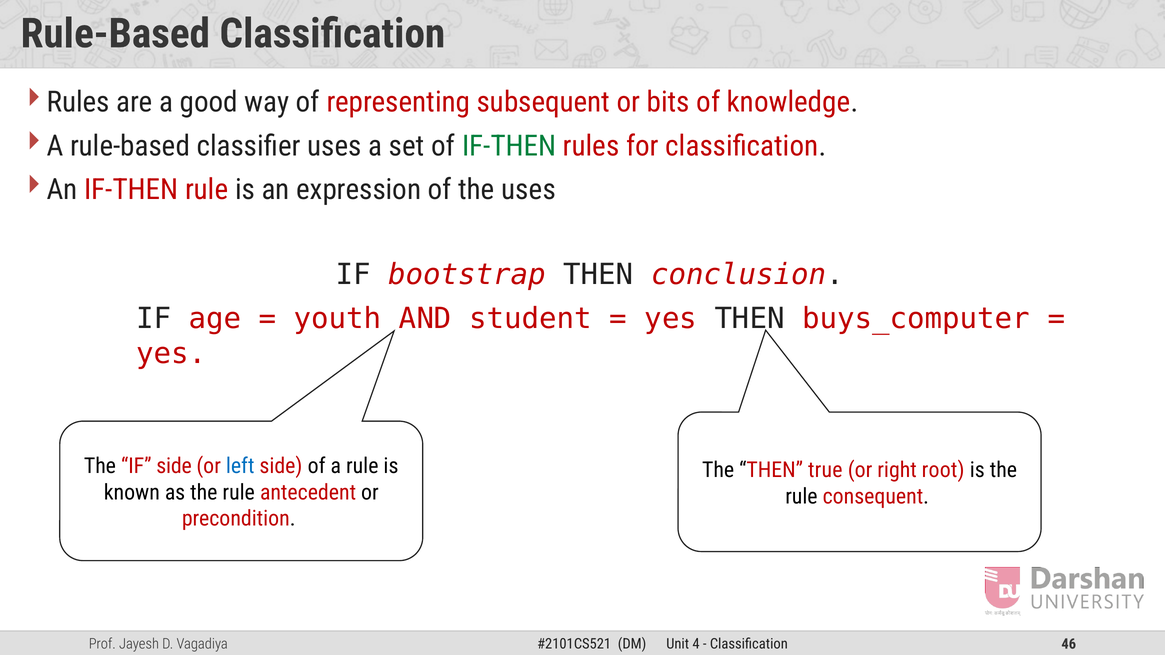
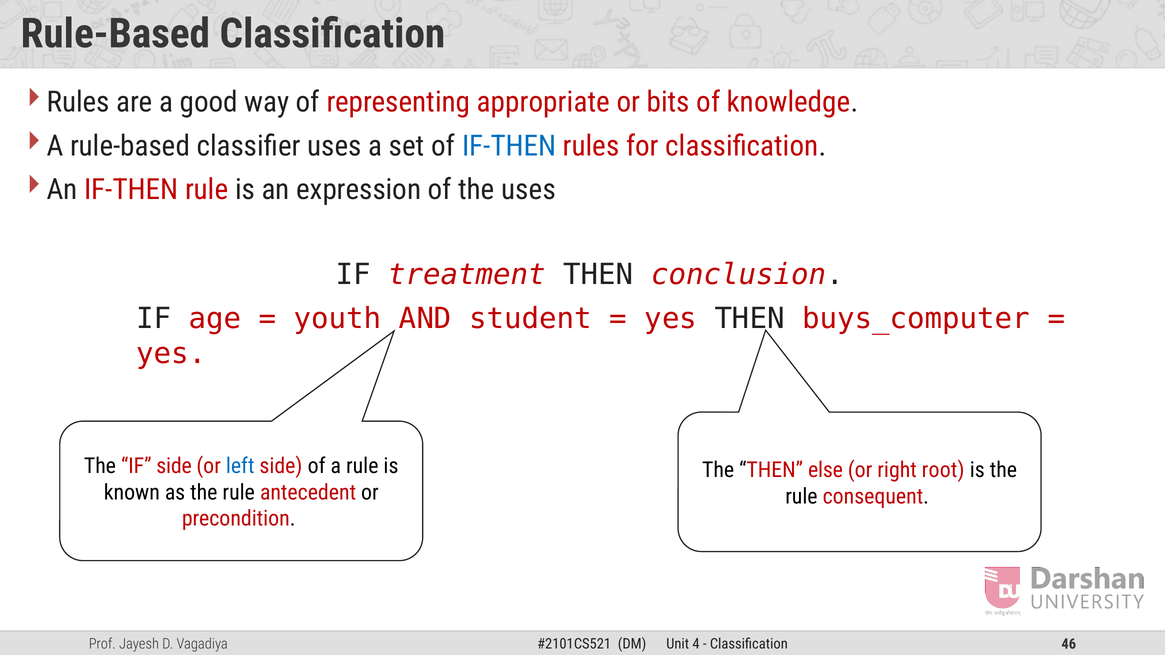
subsequent: subsequent -> appropriate (543, 102)
IF-THEN colour: green -> blue (509, 146)
bootstrap: bootstrap -> treatment (467, 275)
true: true -> else (825, 470)
